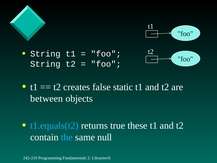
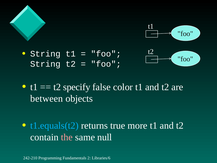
creates: creates -> specify (77, 87)
static: static -> color (123, 87)
these: these -> more (138, 125)
the colour: light blue -> pink (67, 137)
